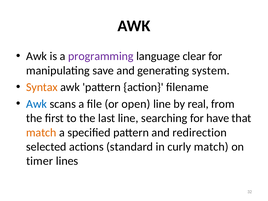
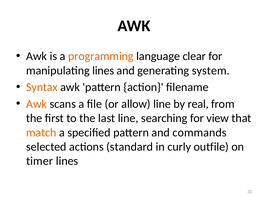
programming colour: purple -> orange (101, 56)
manipulating save: save -> lines (103, 71)
Awk colour: blue -> orange (37, 104)
open: open -> allow (136, 104)
have: have -> view (218, 118)
redirection: redirection -> commands (200, 132)
curly match: match -> outfile (211, 147)
